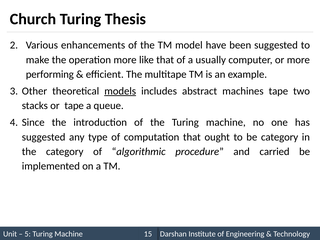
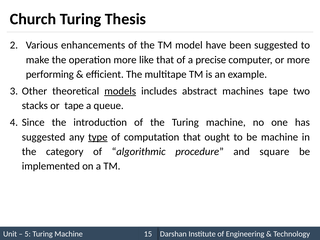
usually: usually -> precise (211, 60)
type underline: none -> present (98, 137)
be category: category -> machine (280, 137)
carried: carried -> square (274, 152)
